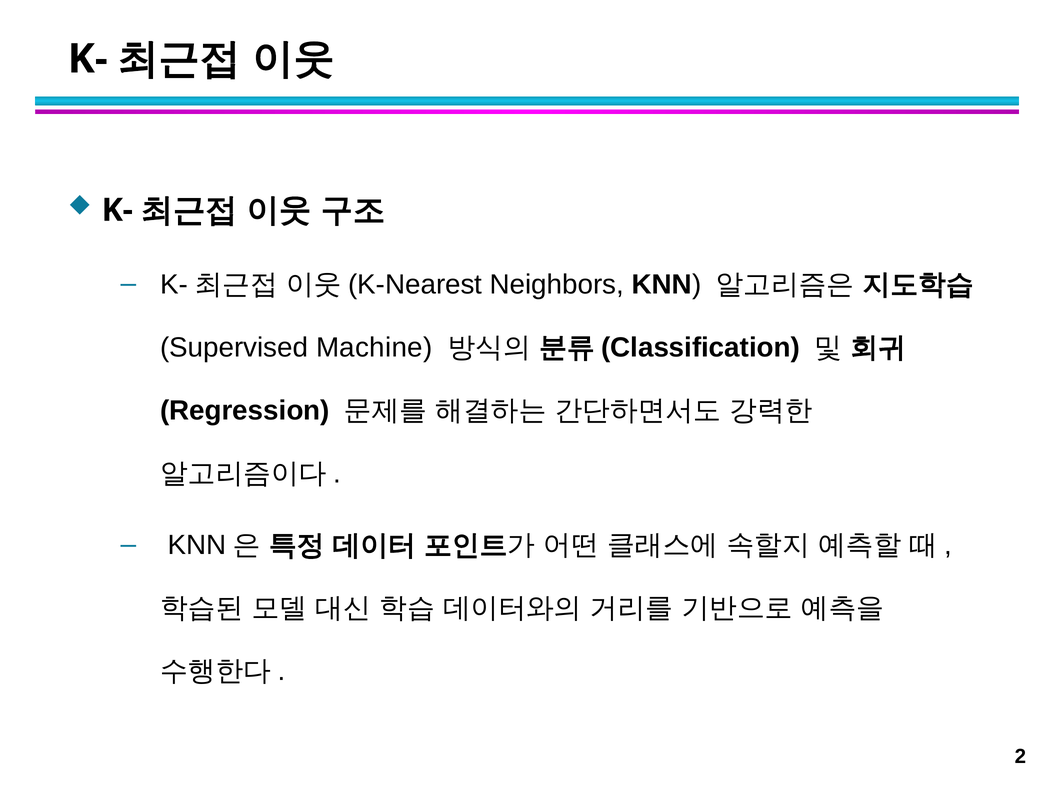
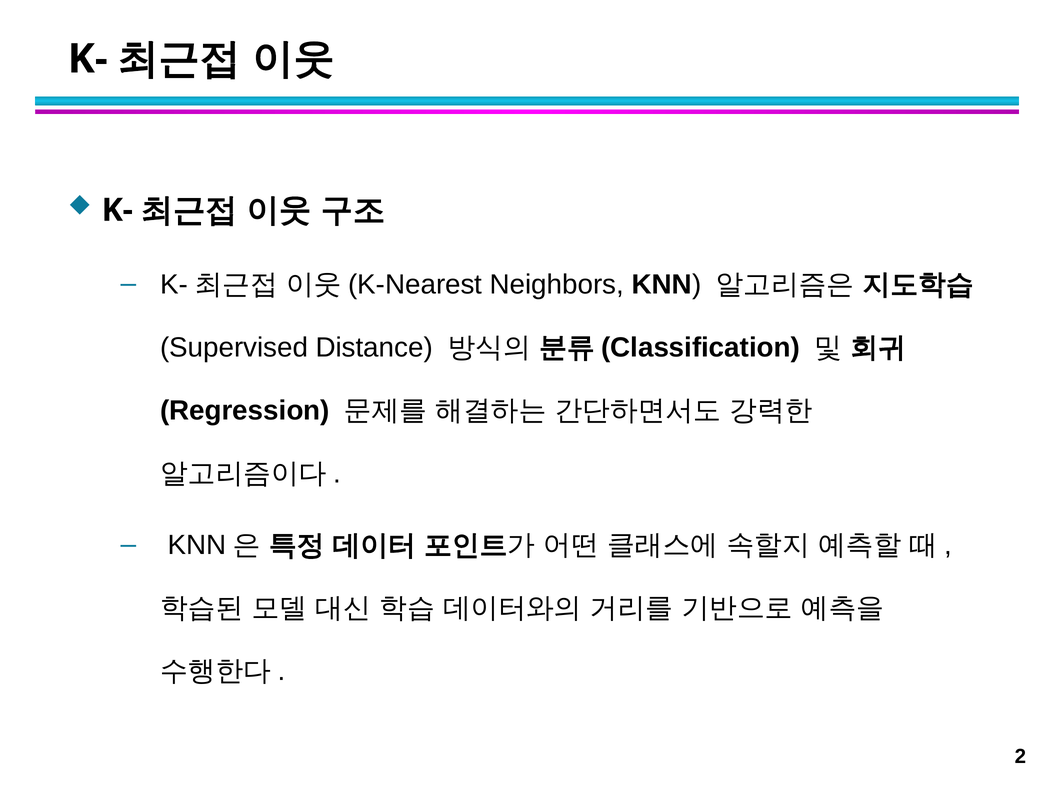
Machine: Machine -> Distance (374, 348)
